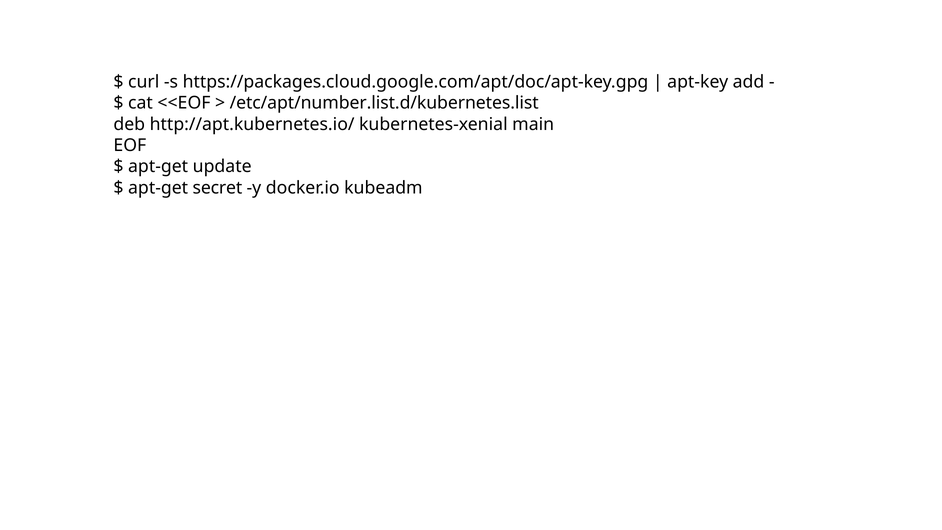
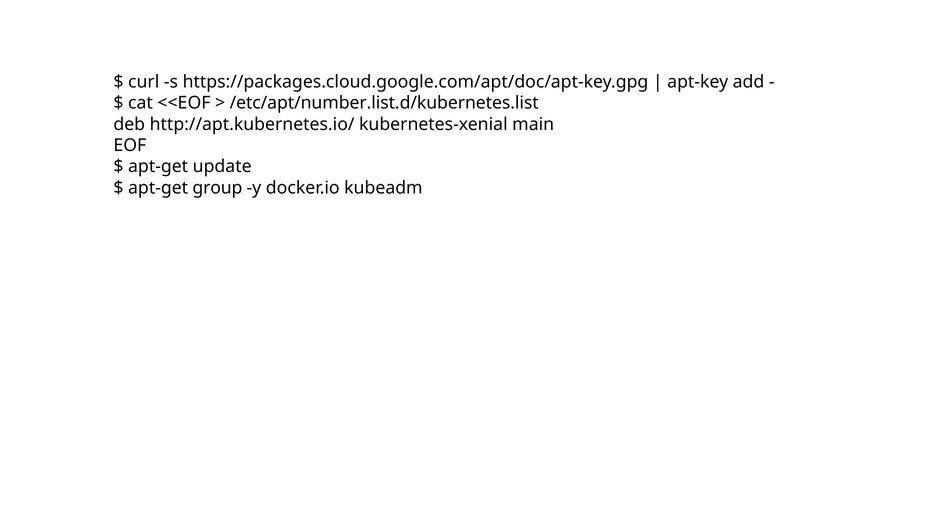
secret: secret -> group (217, 188)
